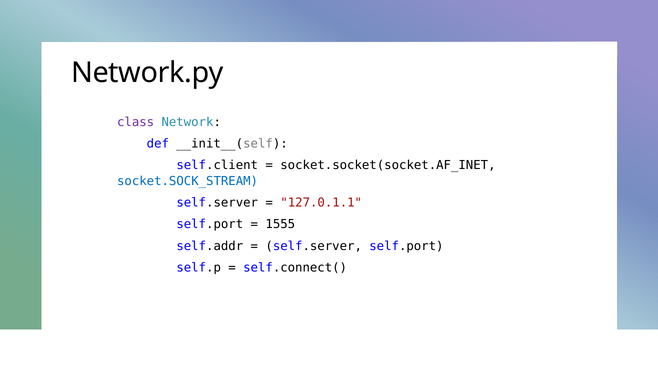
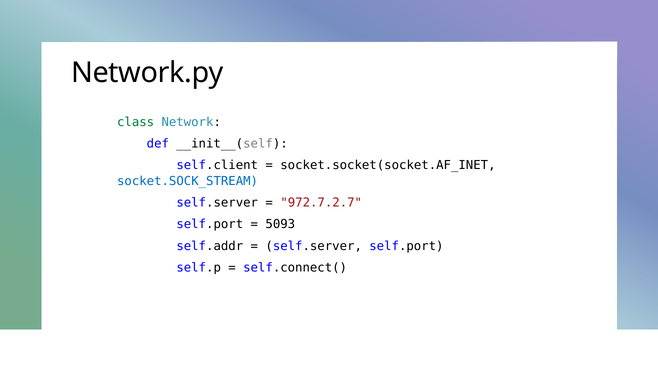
class colour: purple -> green (136, 122)
127.0.1.1: 127.0.1.1 -> 972.7.2.7 (321, 203)
1555: 1555 -> 5093 (280, 224)
